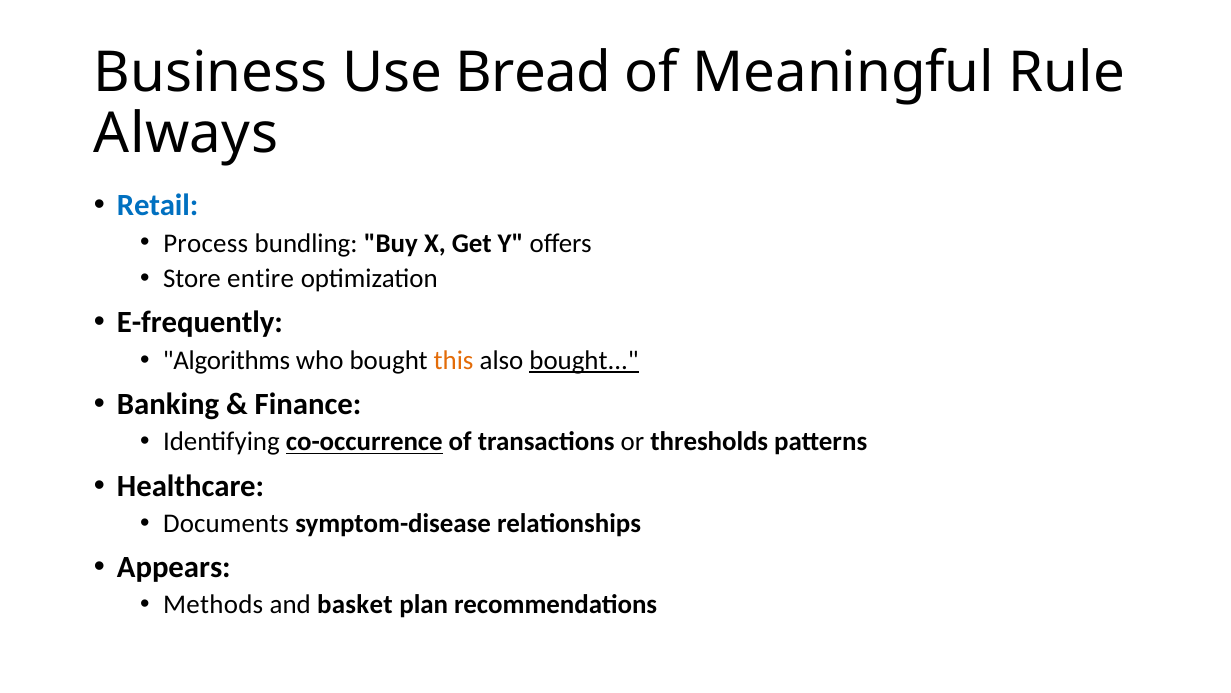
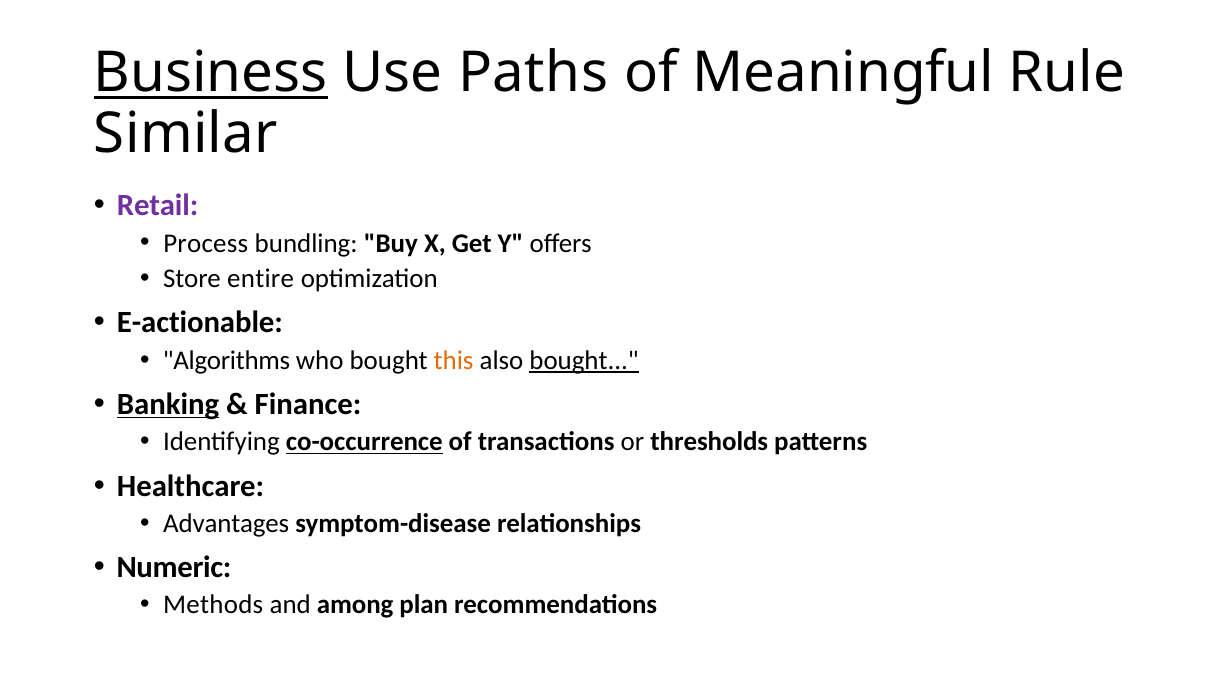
Business underline: none -> present (211, 73)
Bread: Bread -> Paths (533, 73)
Always: Always -> Similar (186, 134)
Retail colour: blue -> purple (158, 205)
E-frequently: E-frequently -> E-actionable (200, 322)
Banking underline: none -> present (168, 404)
Documents: Documents -> Advantages (226, 523)
Appears: Appears -> Numeric (174, 567)
basket: basket -> among (355, 605)
